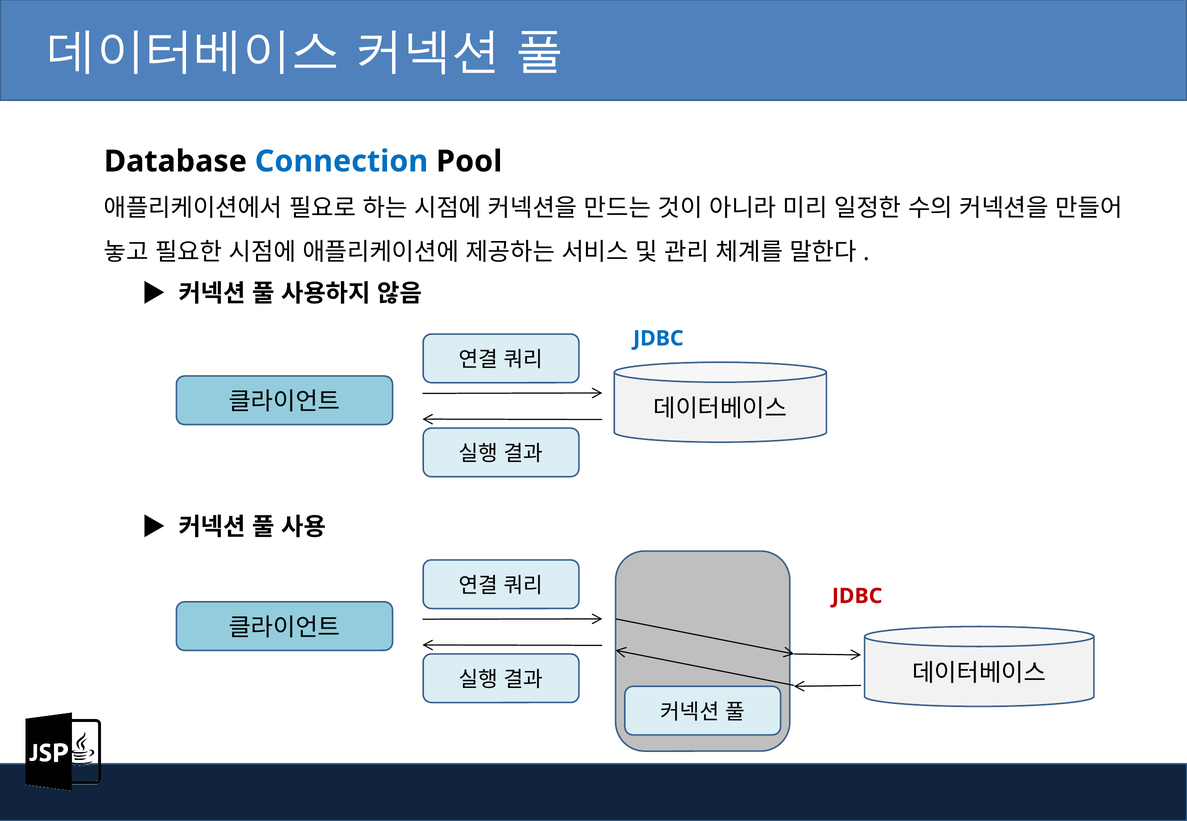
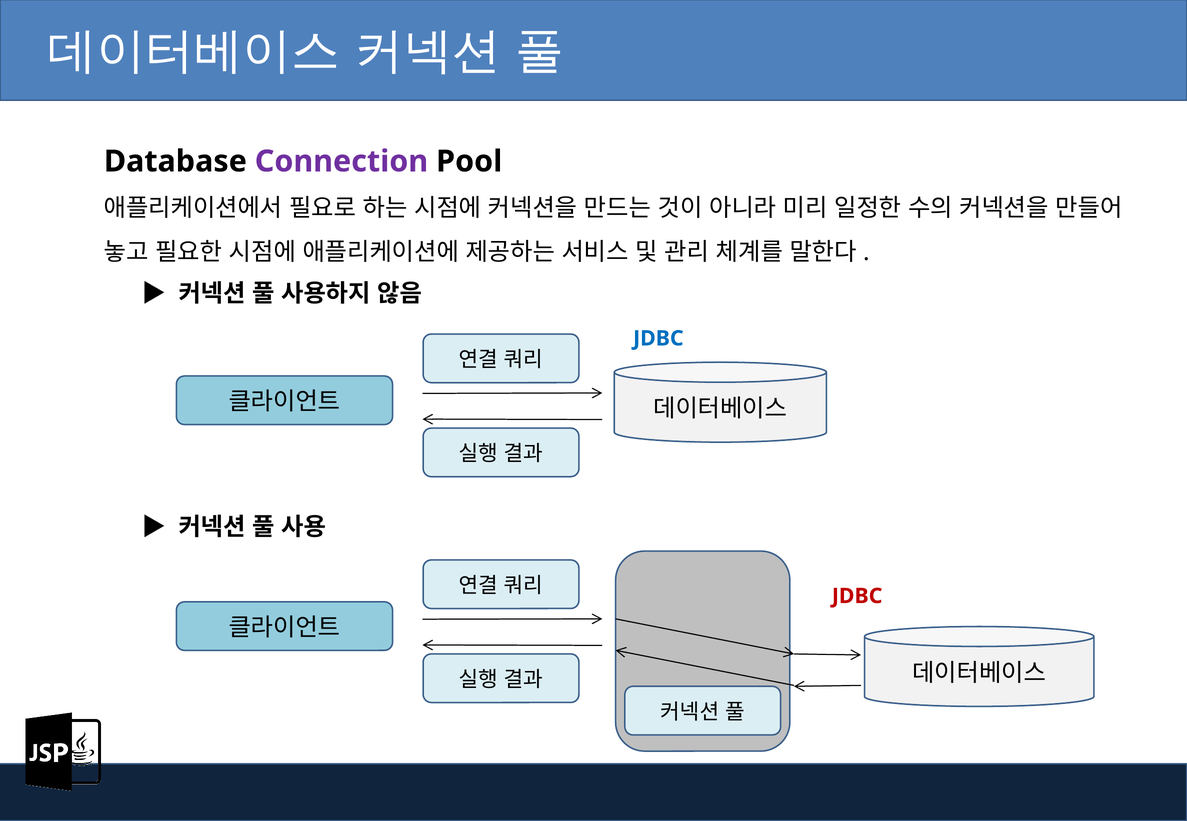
Connection colour: blue -> purple (341, 162)
